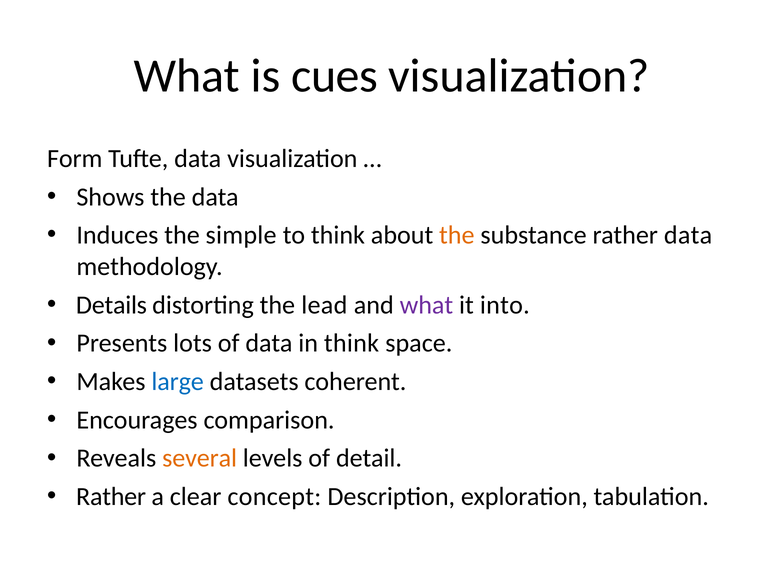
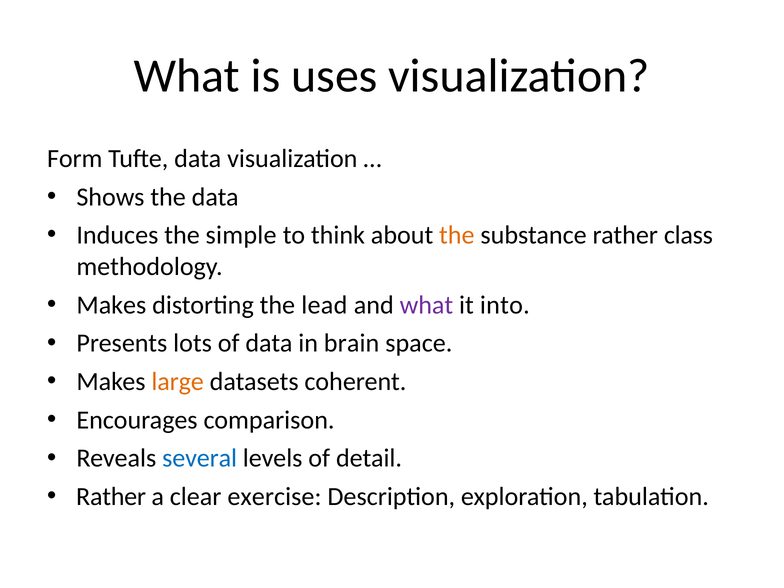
cues: cues -> uses (334, 76)
rather data: data -> class (688, 235)
Details: Details -> Makes (111, 305)
in think: think -> brain (352, 343)
large colour: blue -> orange (178, 382)
several colour: orange -> blue (200, 458)
concept: concept -> exercise (274, 497)
